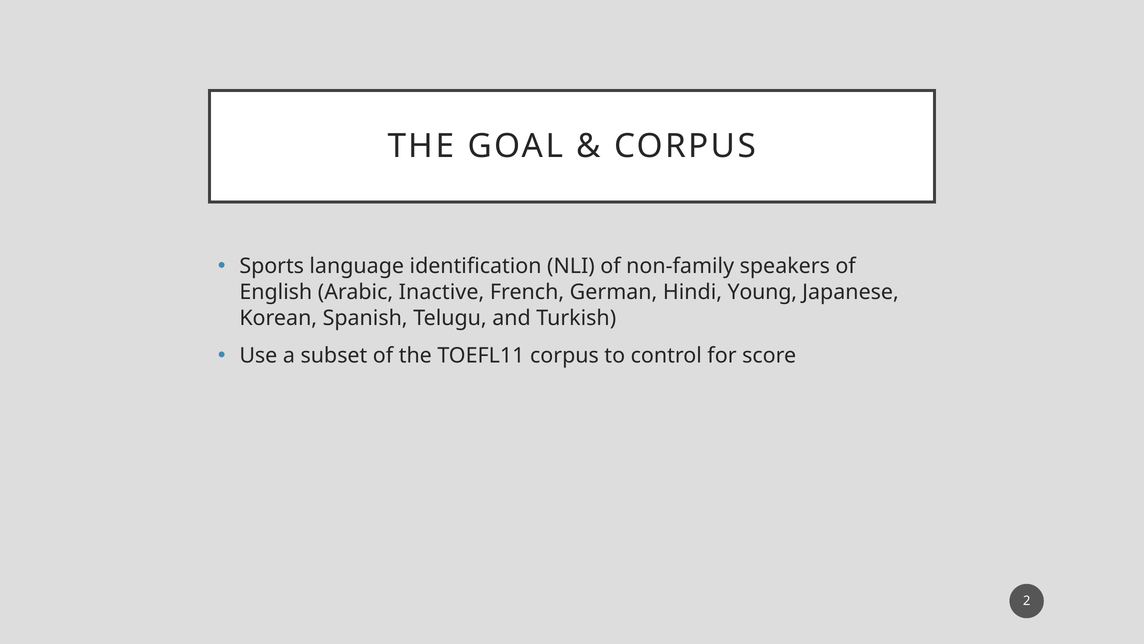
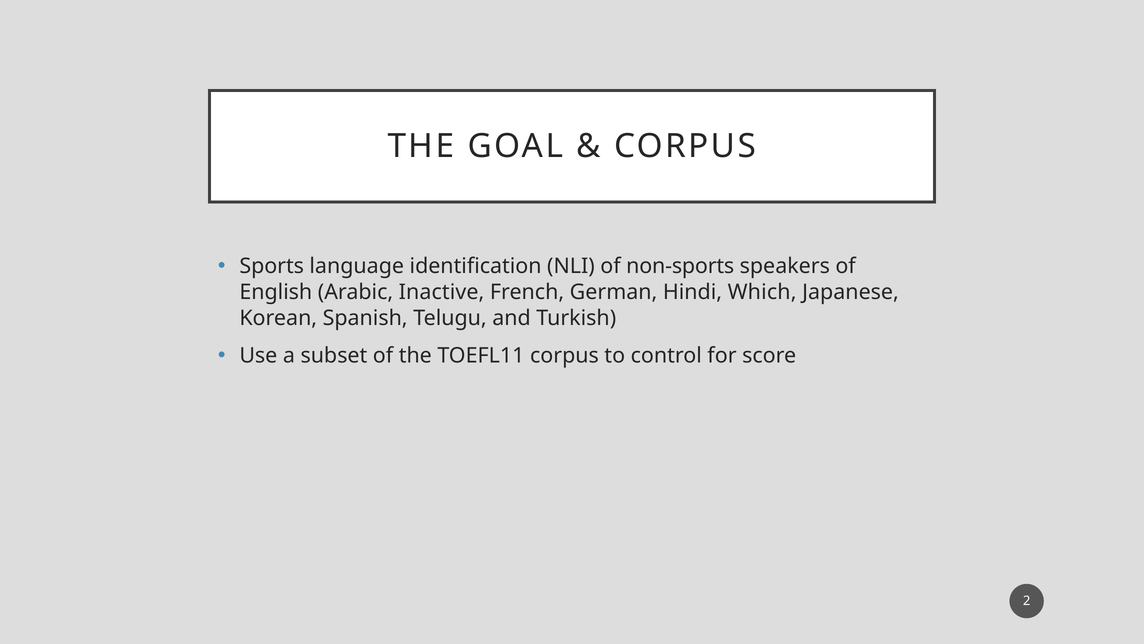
non-family: non-family -> non-sports (680, 266)
Young: Young -> Which (762, 292)
